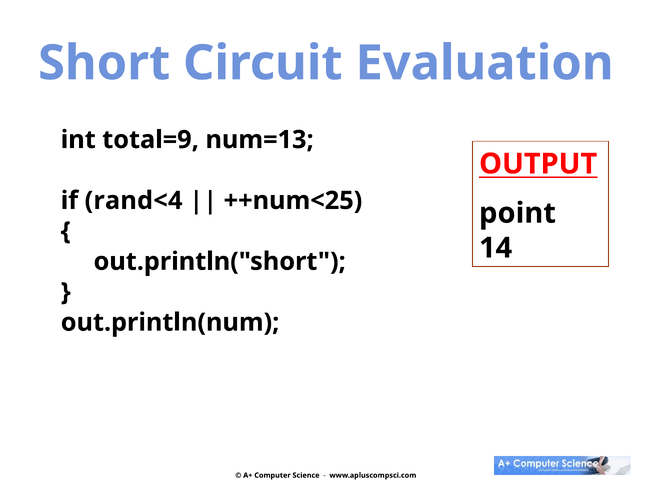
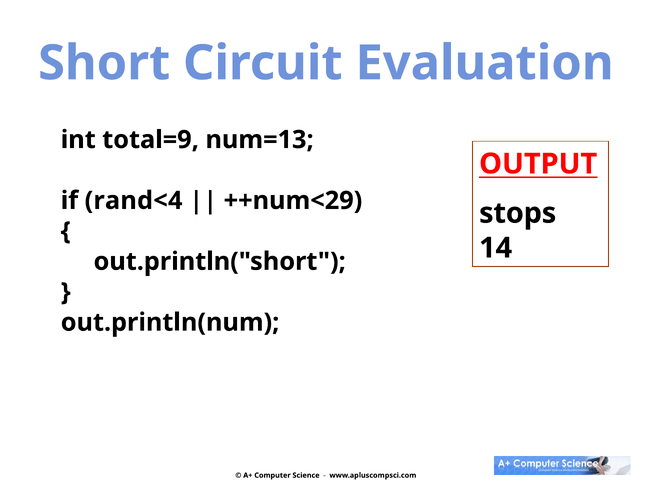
++num<25: ++num<25 -> ++num<29 (293, 201)
point: point -> stops (518, 213)
